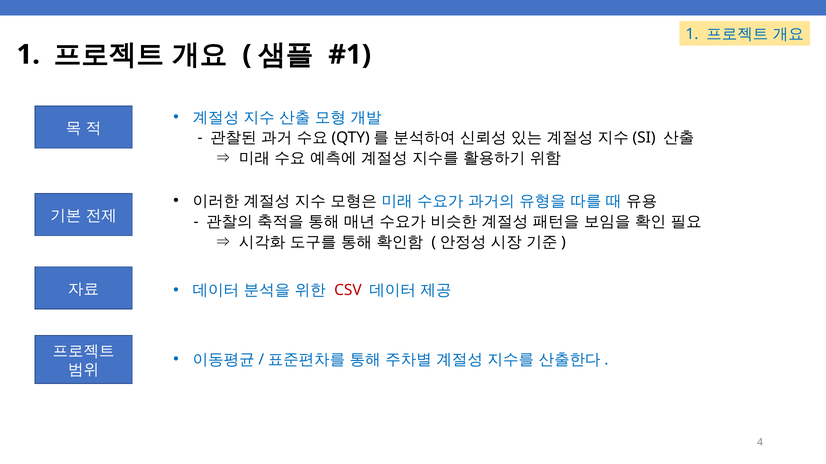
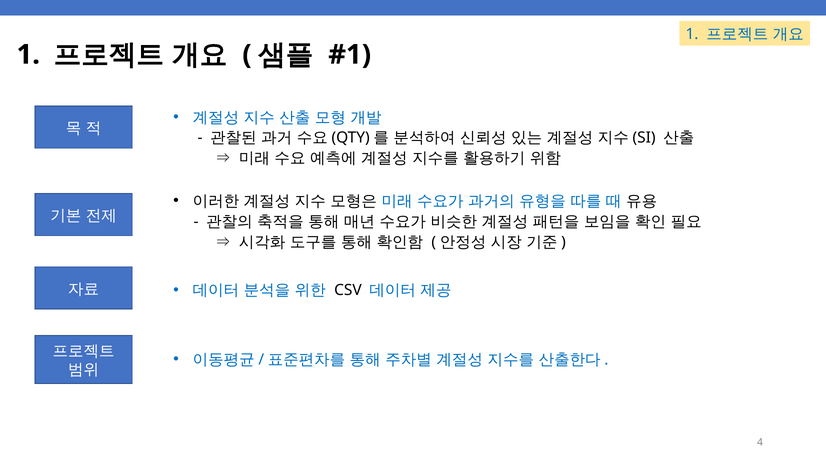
CSV colour: red -> black (348, 291)
